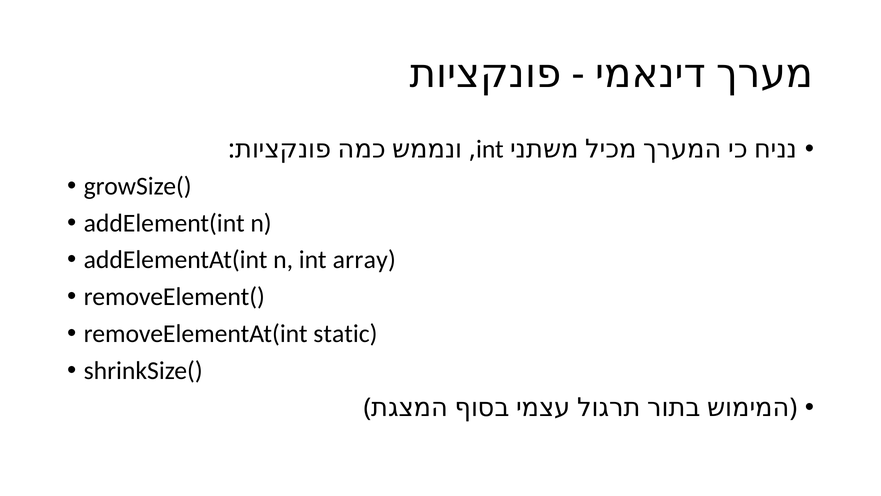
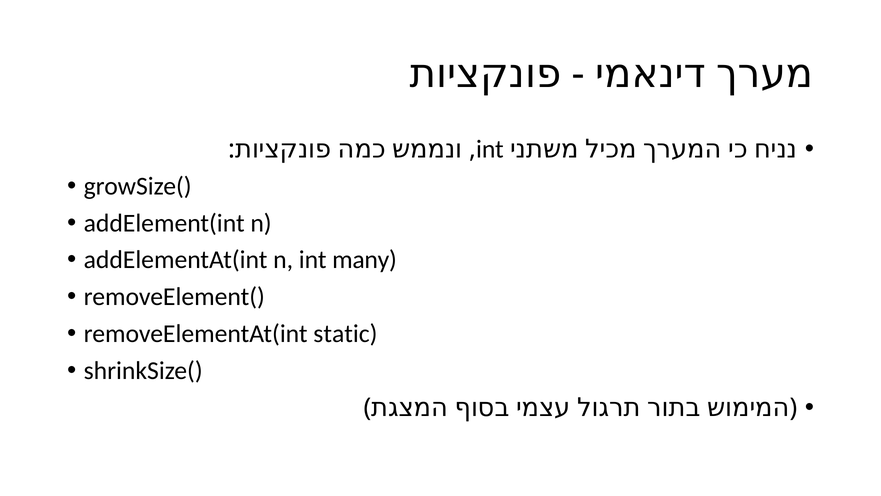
array: array -> many (365, 260)
